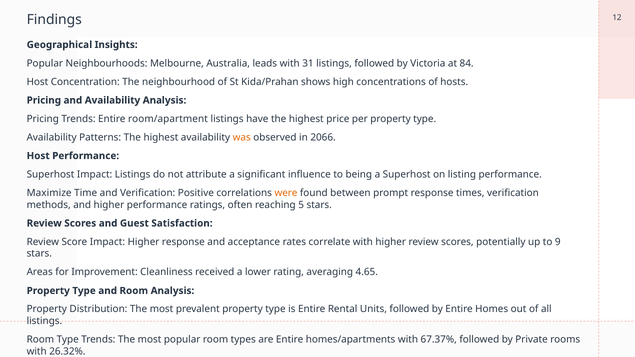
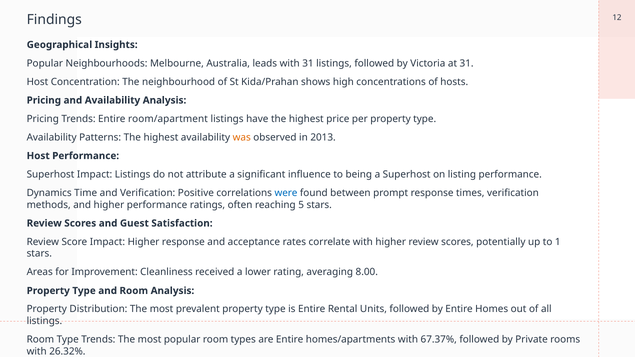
at 84: 84 -> 31 (467, 63)
2066: 2066 -> 2013 (323, 137)
Maximize: Maximize -> Dynamics (49, 193)
were colour: orange -> blue (286, 193)
9: 9 -> 1 (558, 242)
4.65: 4.65 -> 8.00 (367, 272)
